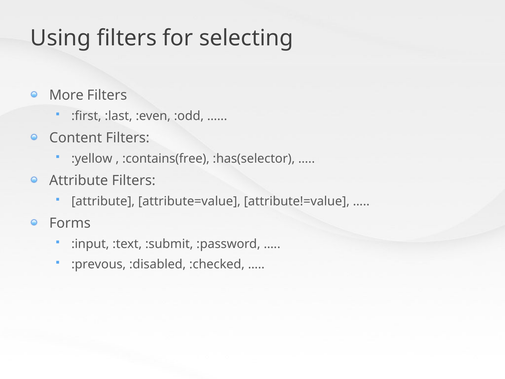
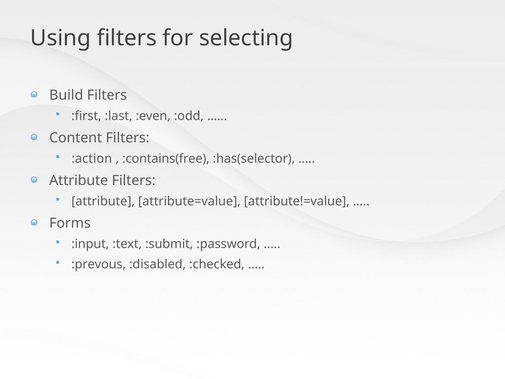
More: More -> Build (66, 95)
:yellow: :yellow -> :action (92, 159)
